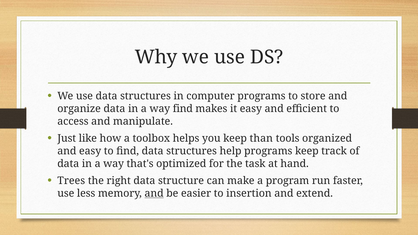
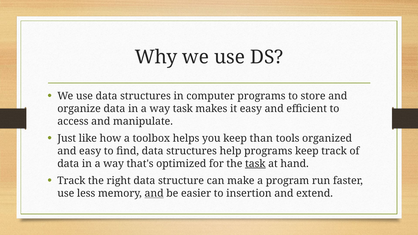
way find: find -> task (183, 109)
task underline: none -> present (255, 164)
Trees: Trees -> Track (71, 181)
